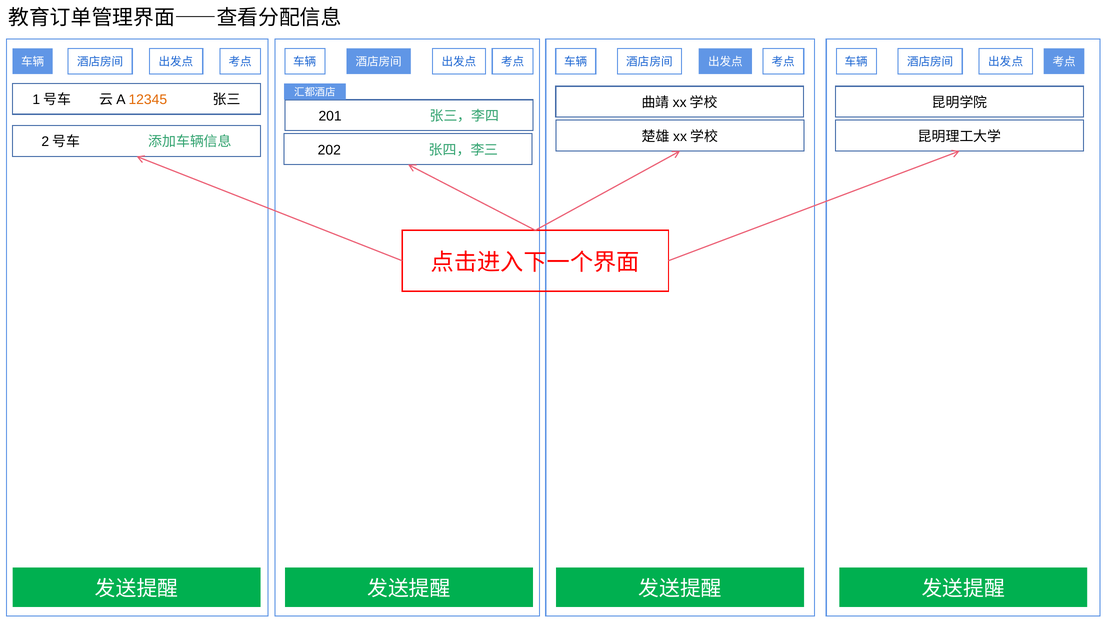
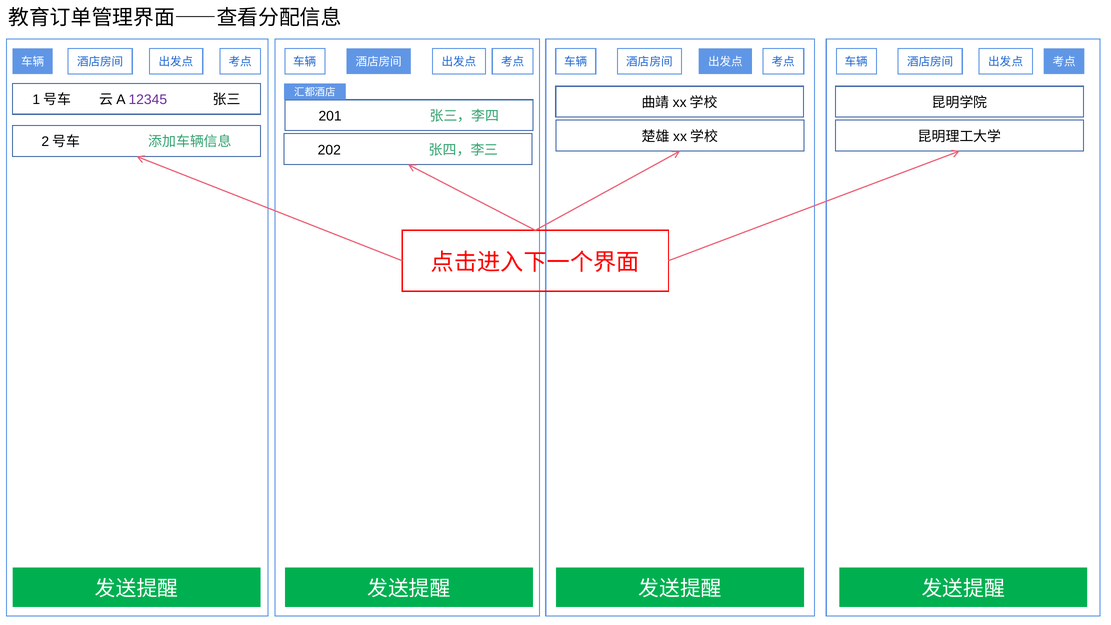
12345 colour: orange -> purple (148, 100)
